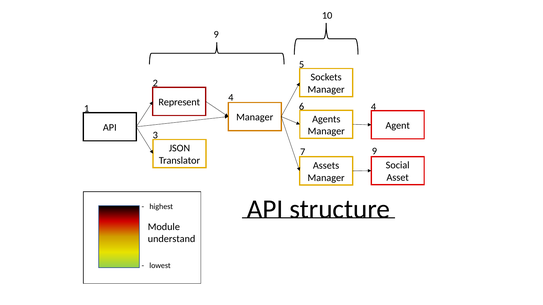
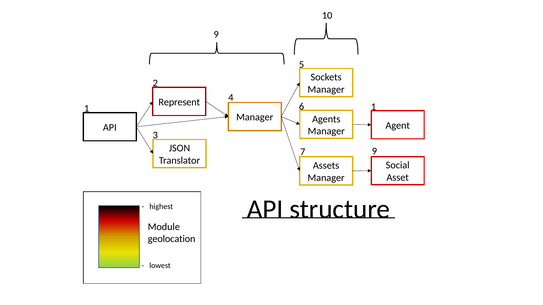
6 4: 4 -> 1 (374, 107)
understand: understand -> geolocation (172, 239)
